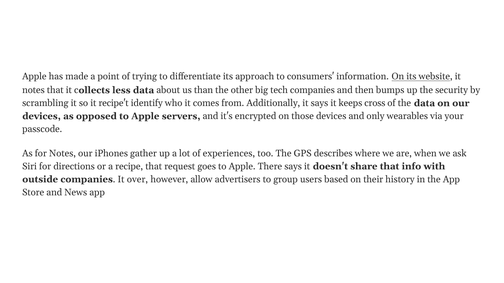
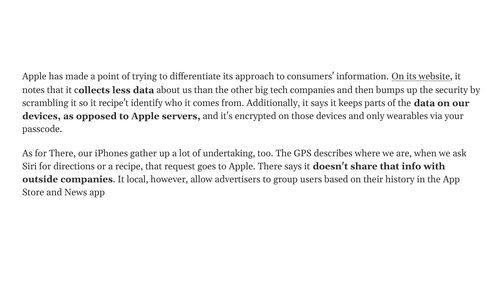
cross: cross -> parts (375, 103)
for Notes: Notes -> There (62, 154)
experiences: experiences -> undertaking (229, 154)
over: over -> local (138, 180)
